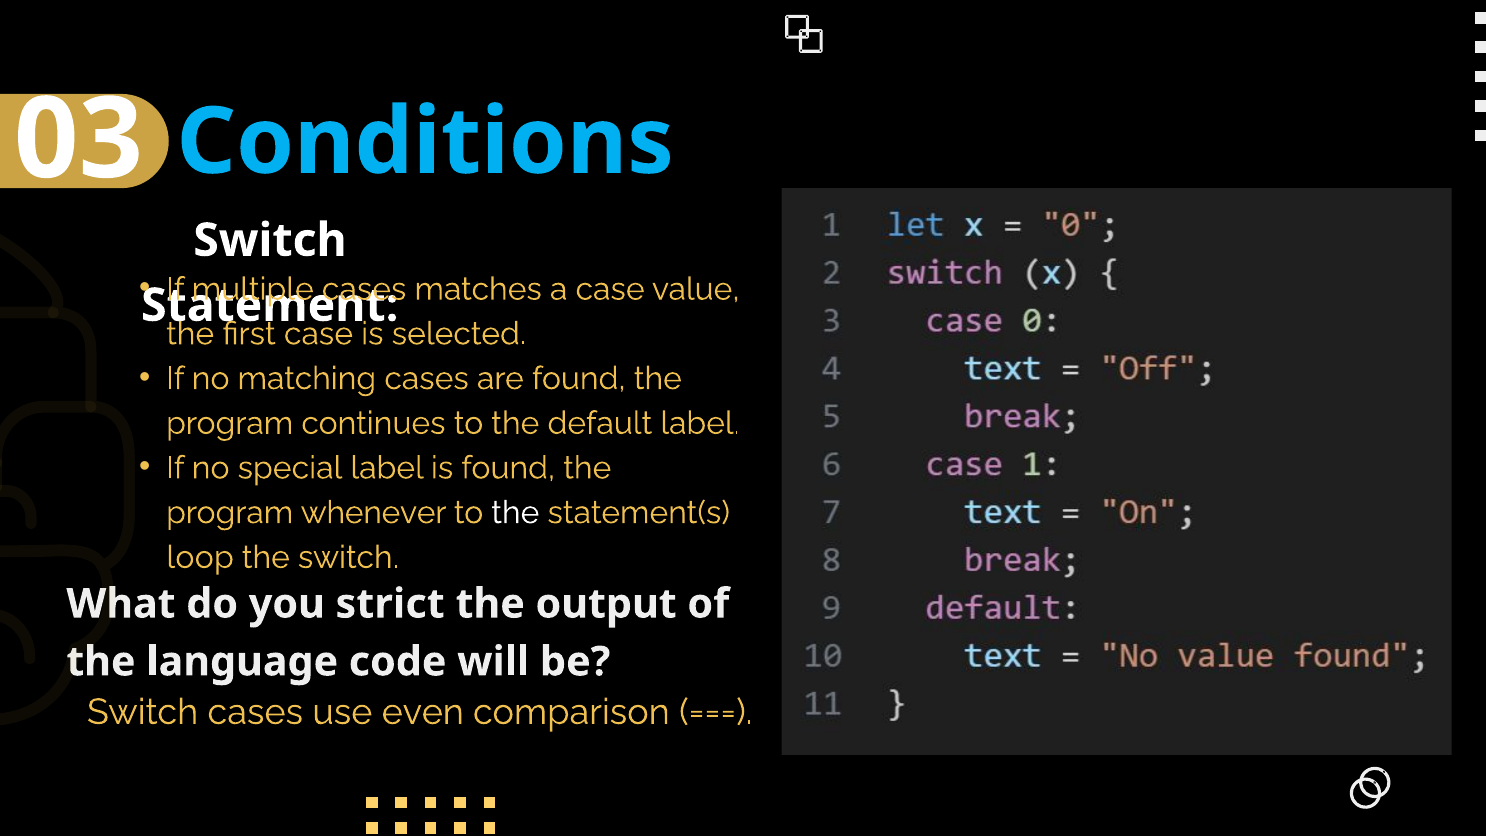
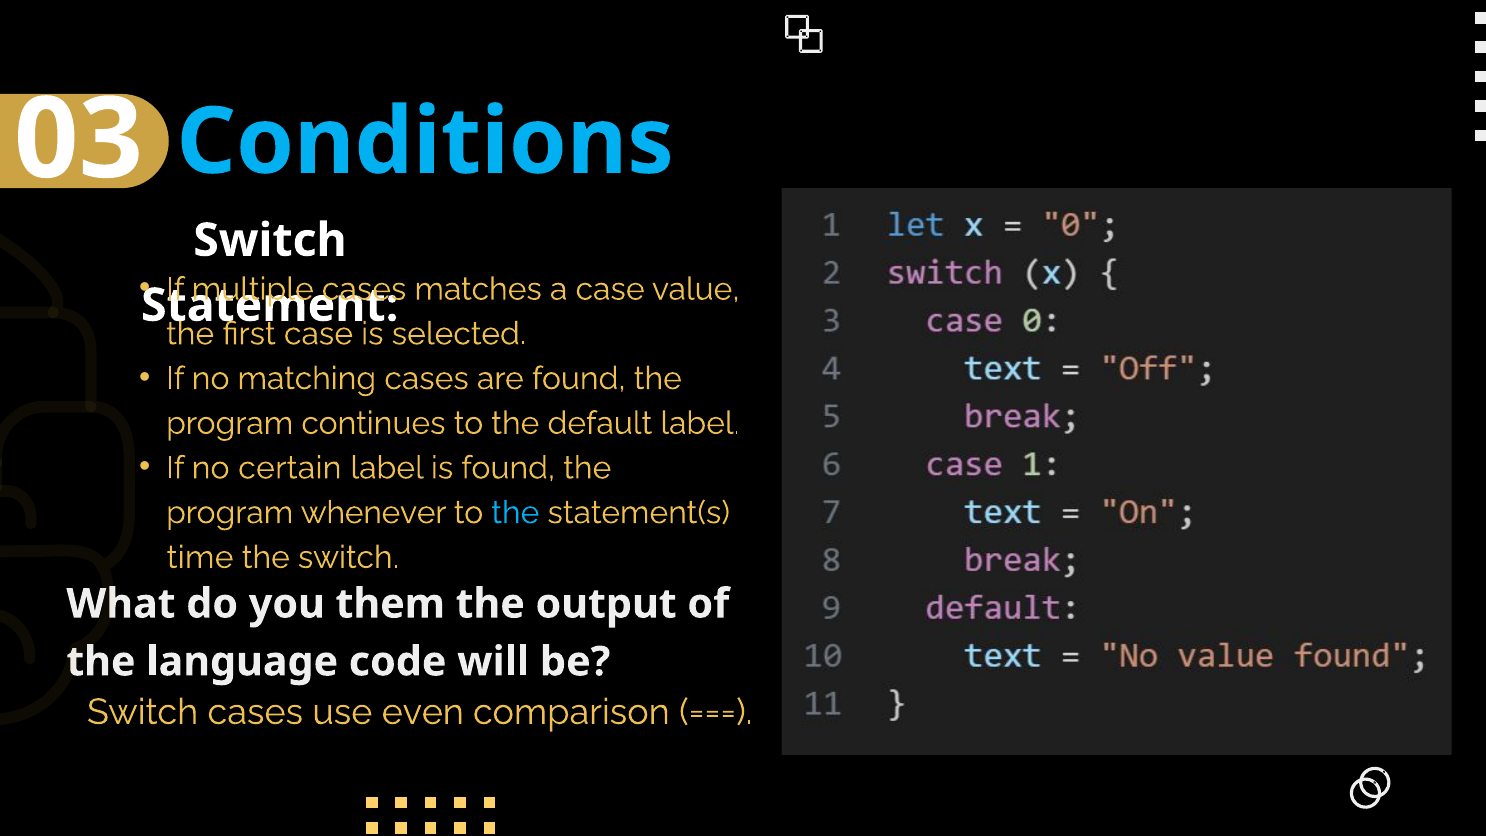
special: special -> certain (290, 468)
the colour: white -> light blue (515, 513)
loop: loop -> time (200, 557)
strict: strict -> them (390, 604)
